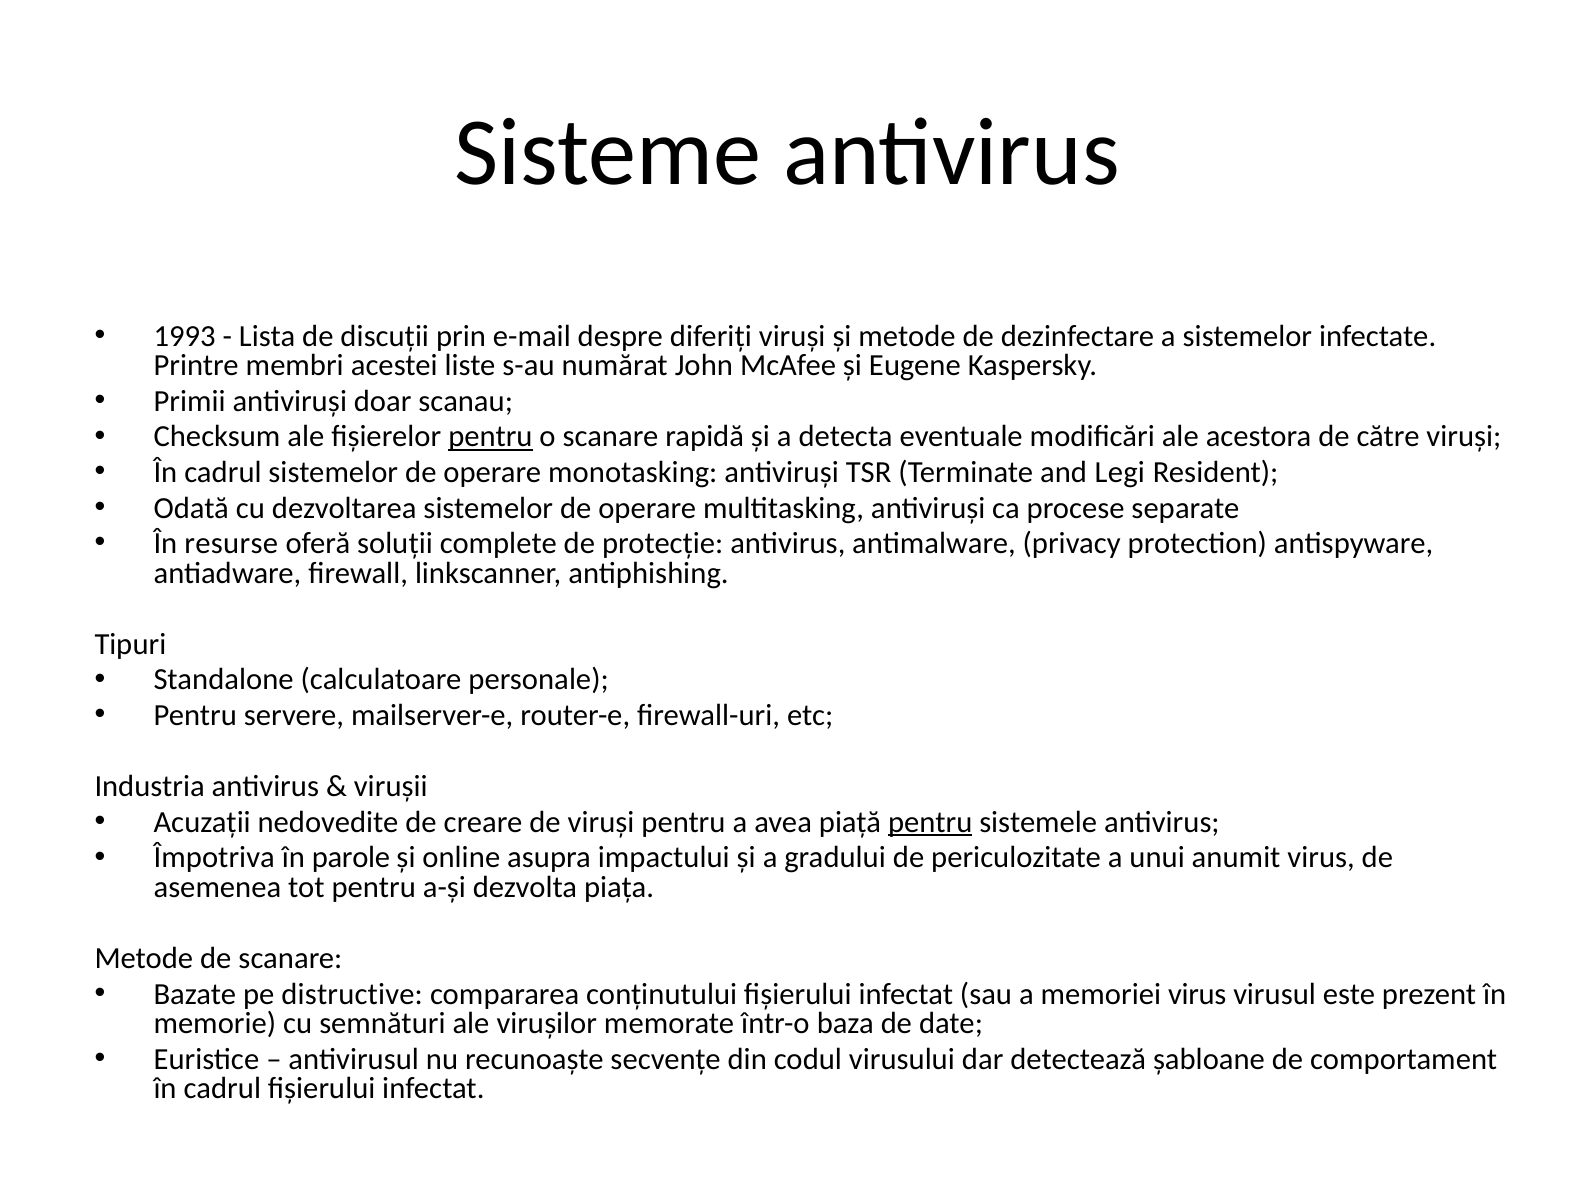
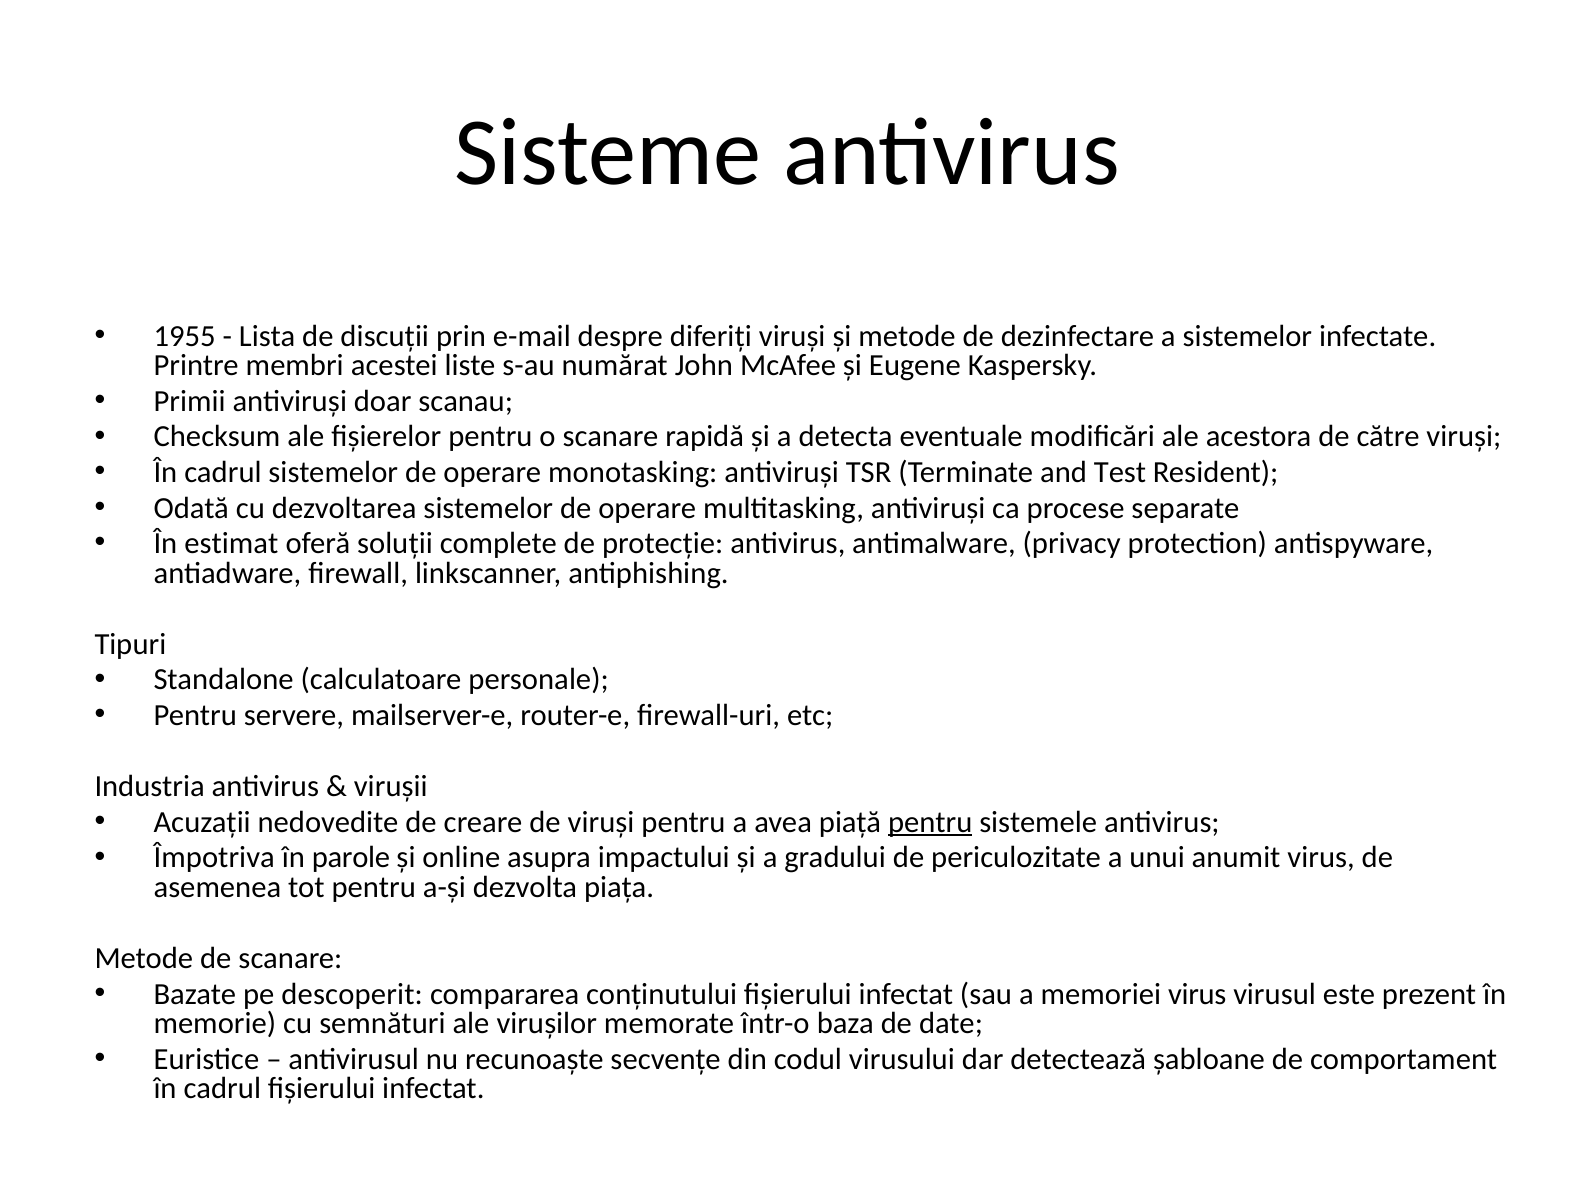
1993: 1993 -> 1955 (185, 336)
pentru underline: present -> none (490, 437)
Legi: Legi -> Test (1120, 473)
resurse: resurse -> estimat (231, 544)
distructive: distructive -> descoperit (352, 994)
